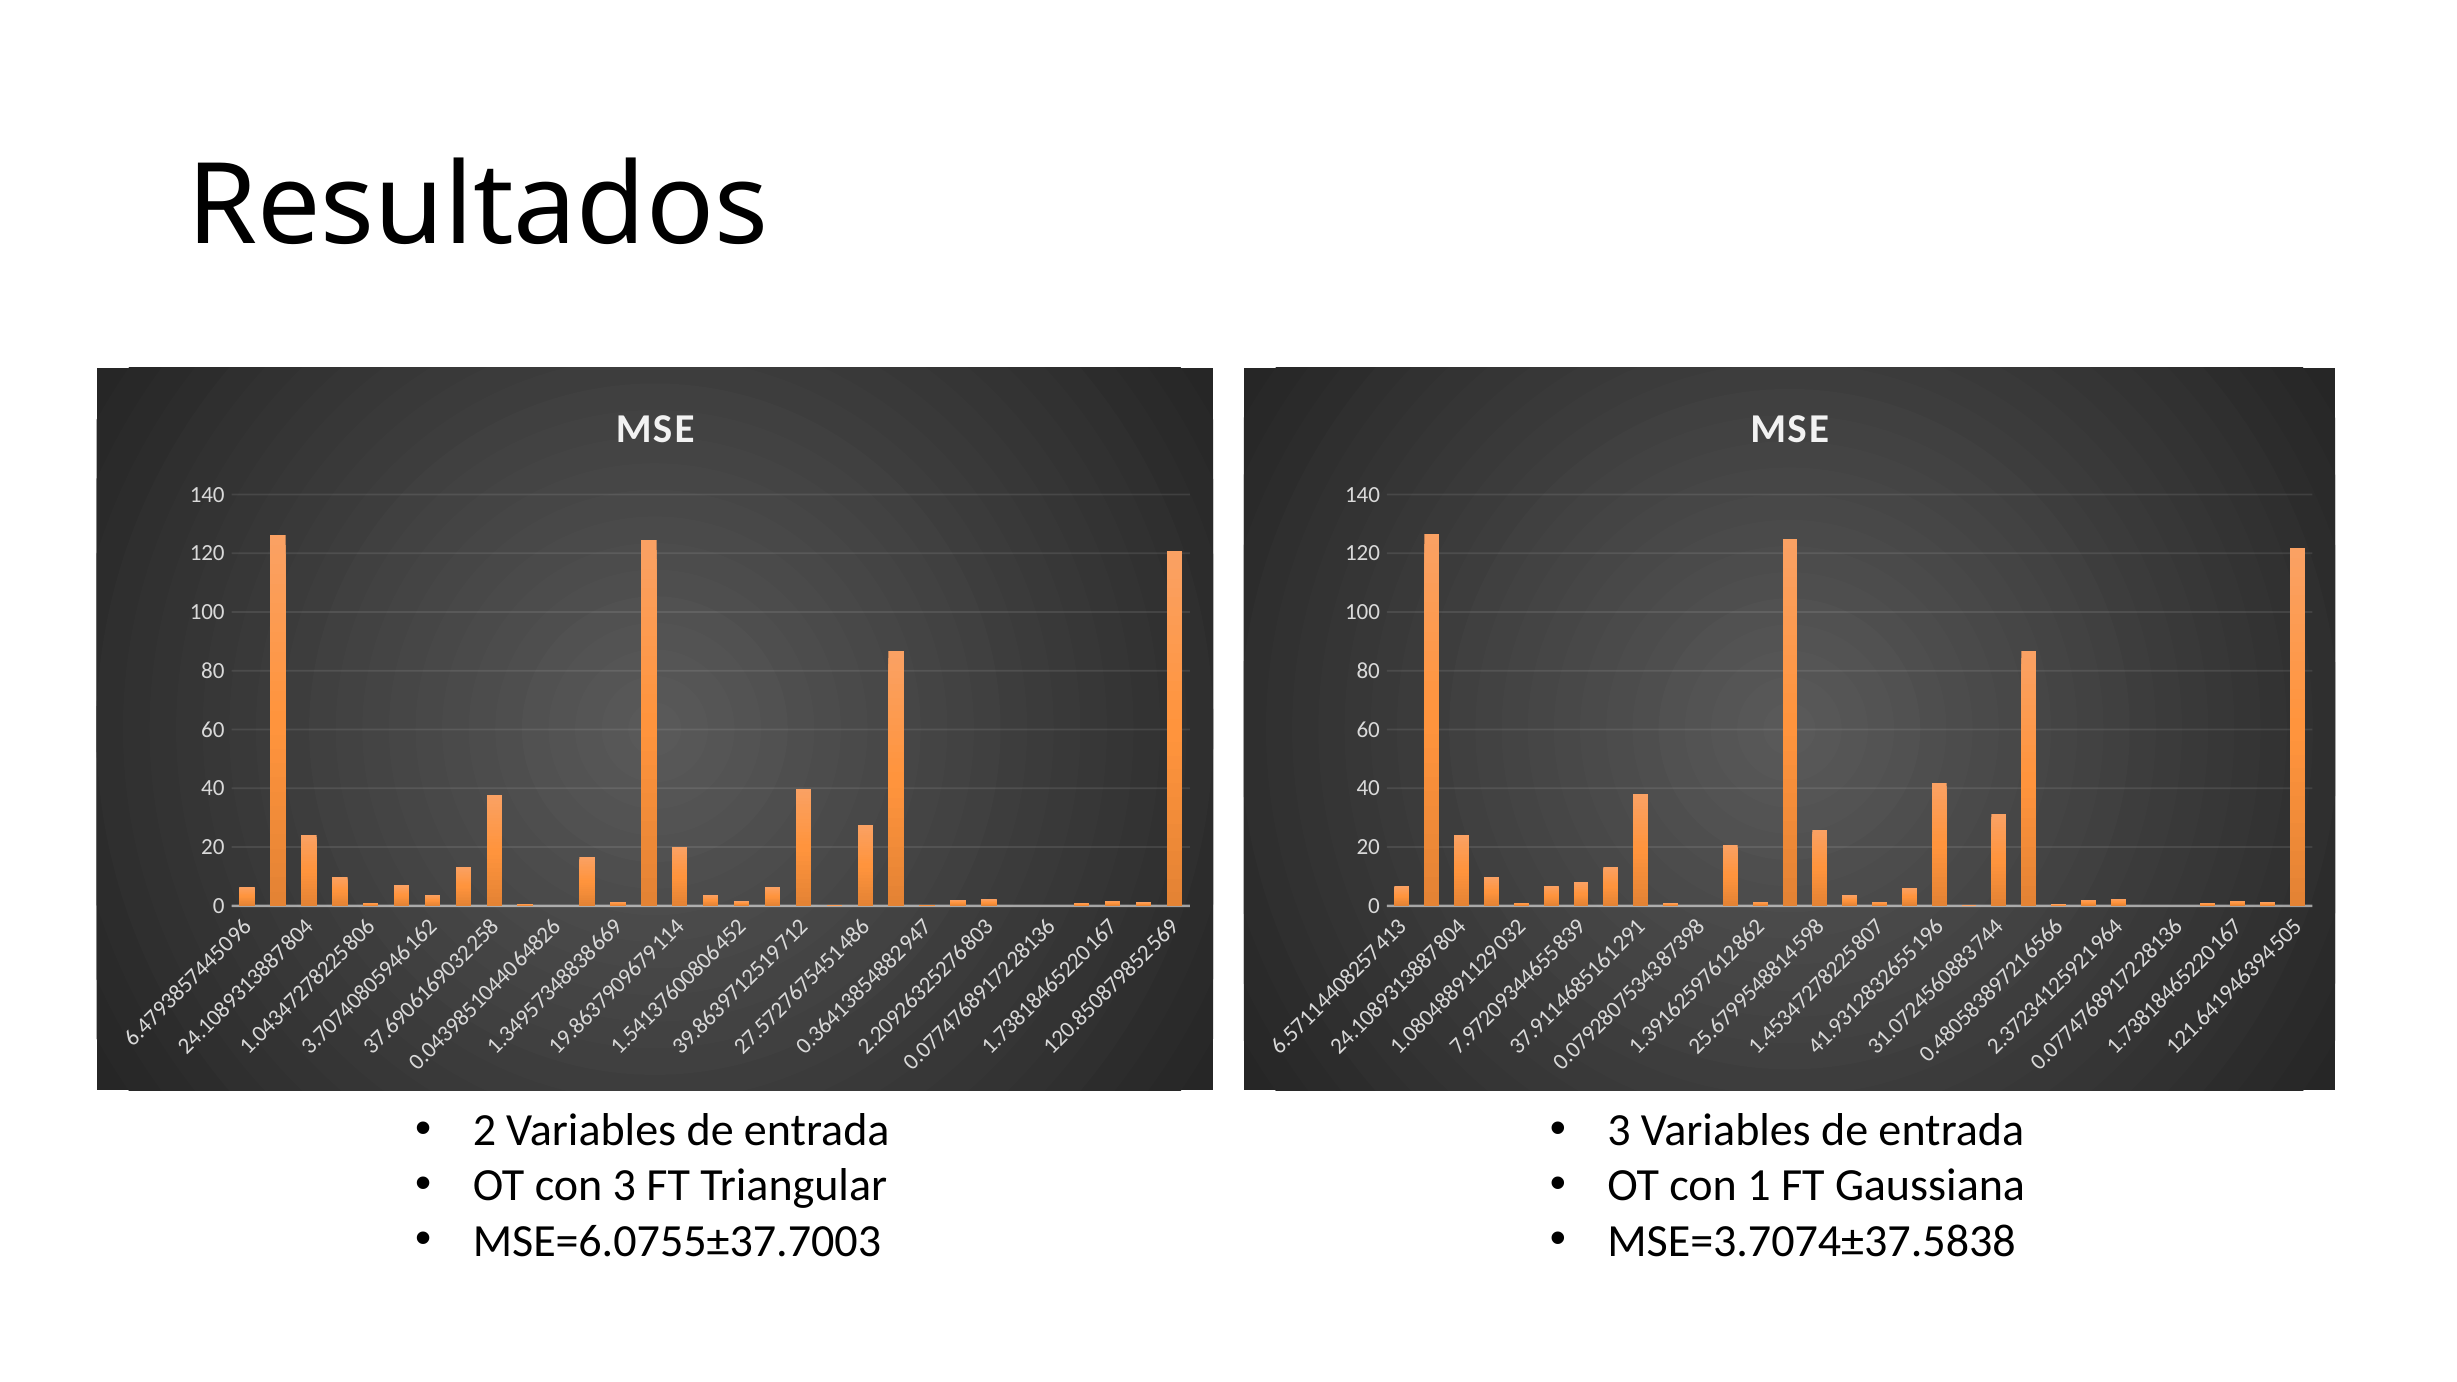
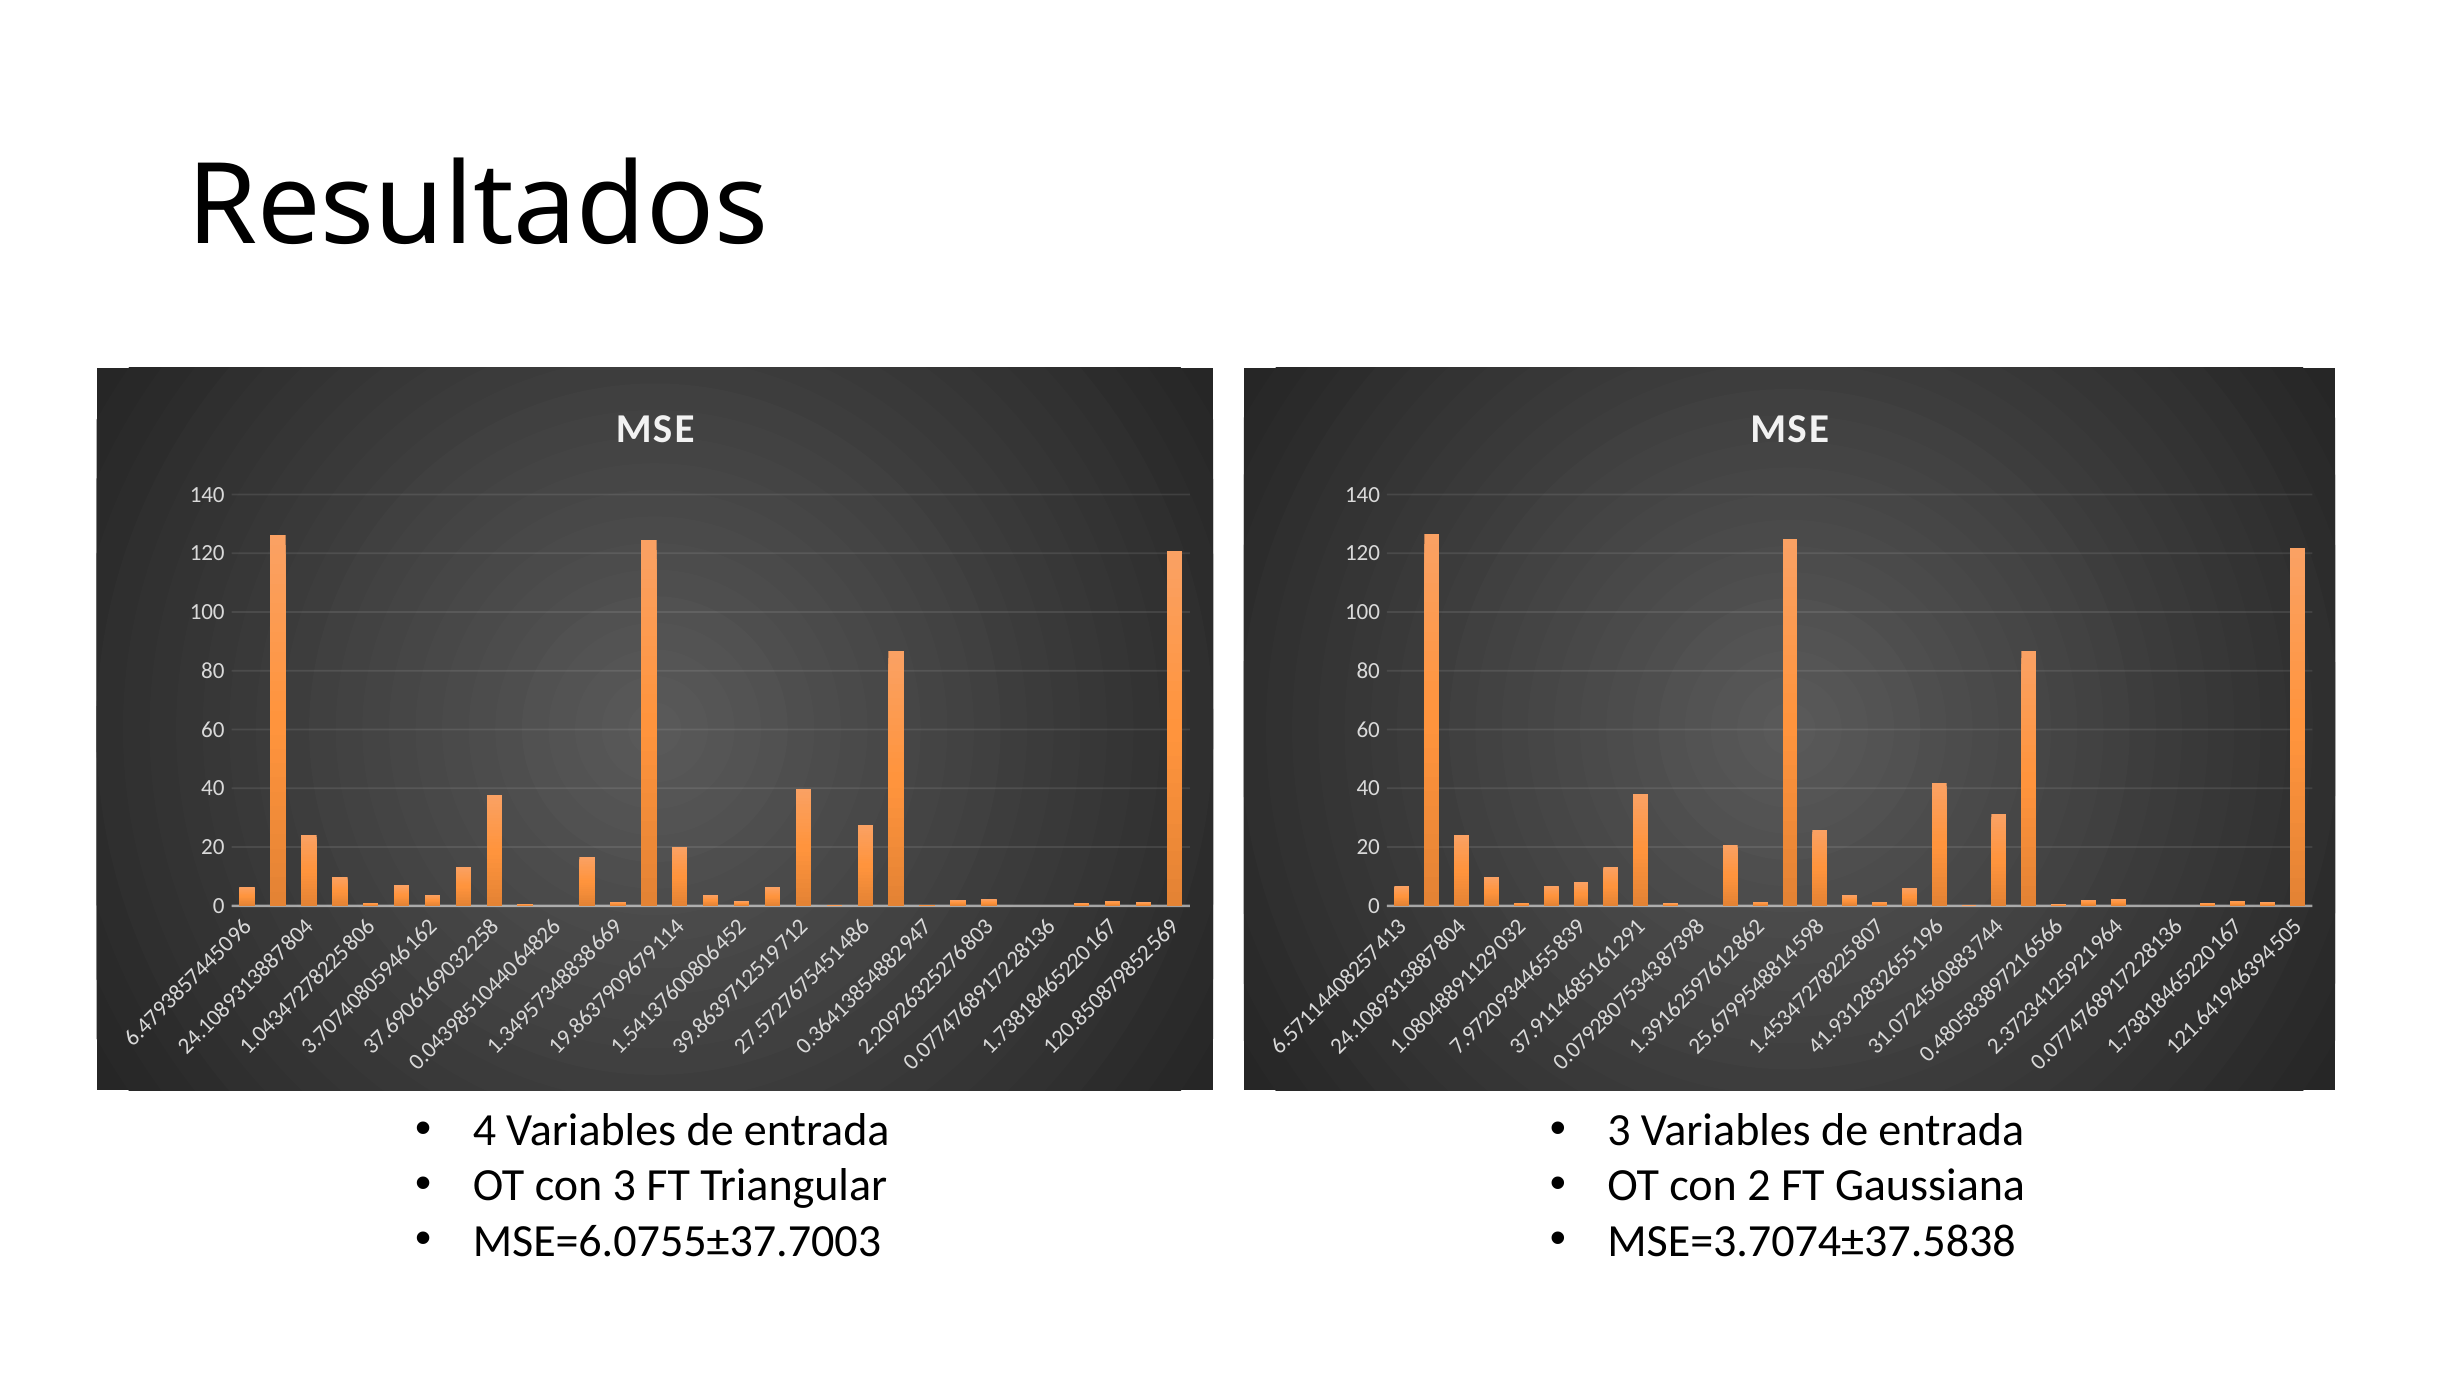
2: 2 -> 4 (484, 1130)
con 1: 1 -> 2 (1759, 1186)
